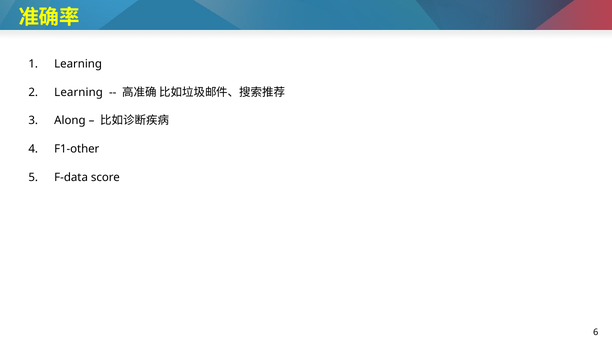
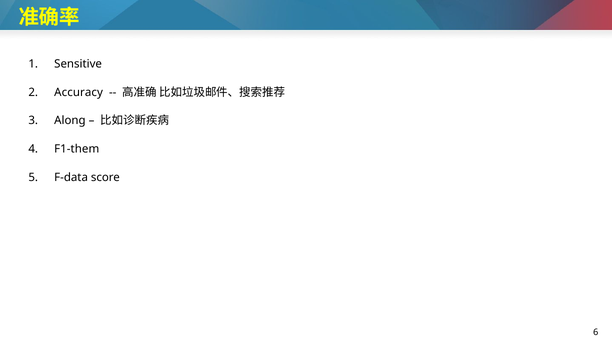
Learning: Learning -> Sensitive (78, 64)
Learning: Learning -> Accuracy (79, 92)
F1-other: F1-other -> F1-them (77, 149)
